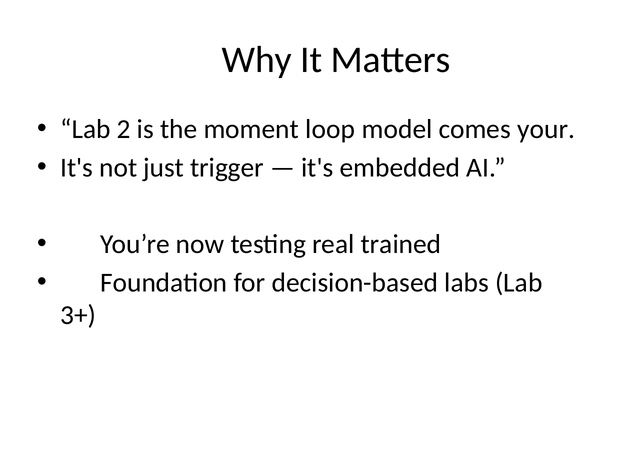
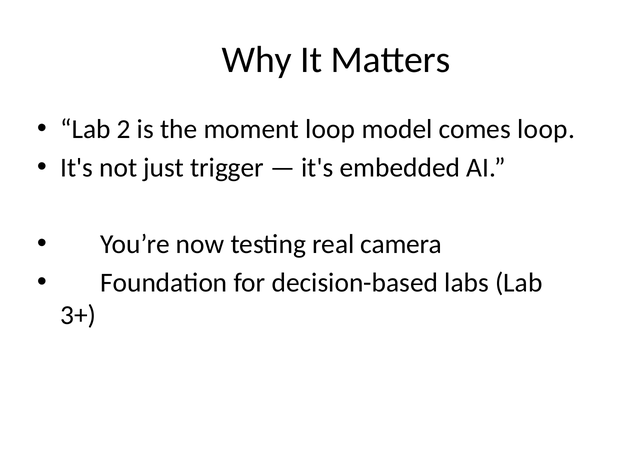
comes your: your -> loop (546, 129)
trained: trained -> camera (401, 245)
